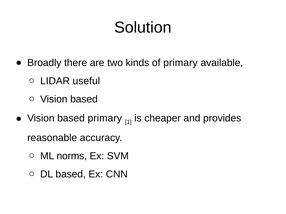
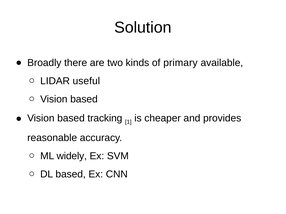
based primary: primary -> tracking (105, 118)
norms: norms -> widely (72, 156)
